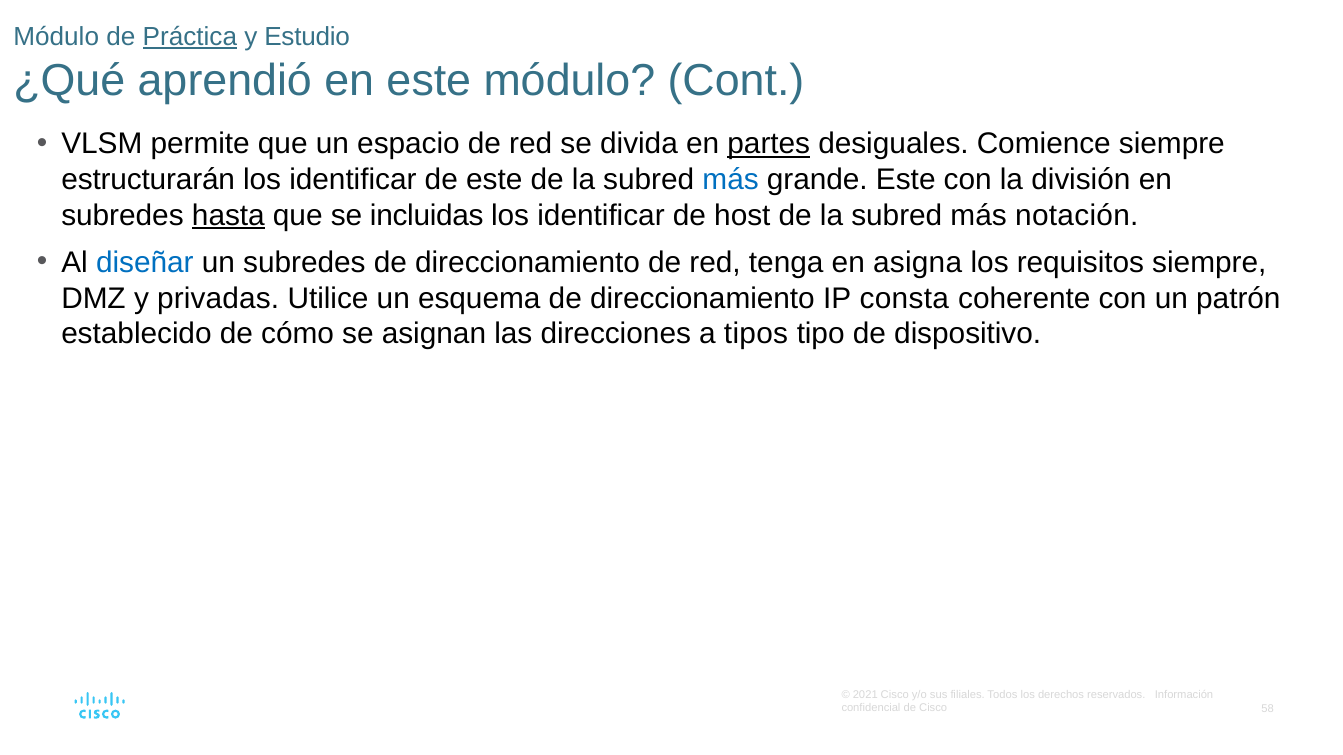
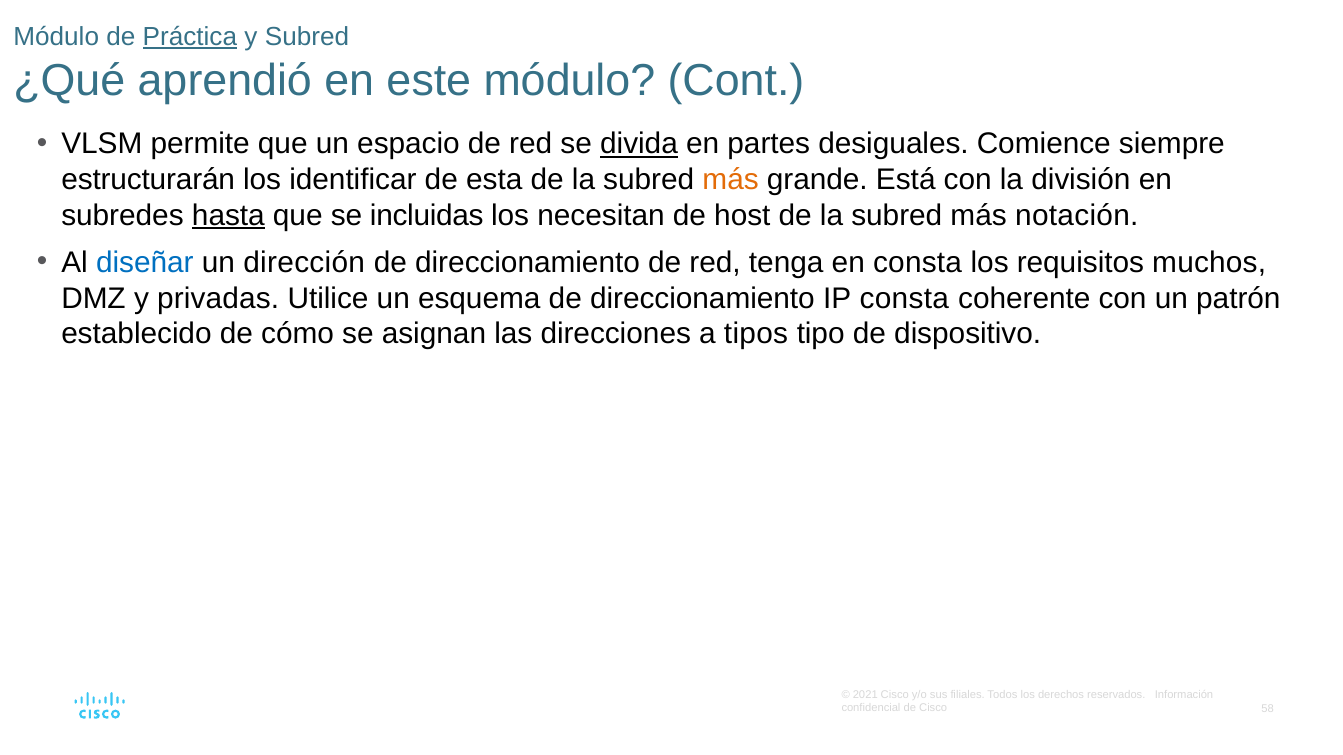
y Estudio: Estudio -> Subred (307, 37)
divida underline: none -> present (639, 144)
partes underline: present -> none (769, 144)
de este: este -> esta (494, 180)
más colour: blue -> orange (731, 180)
grande Este: Este -> Está (906, 180)
identificar: identificar -> necesitan (601, 216)
un subredes: subredes -> dirección (304, 263)
en asigna: asigna -> consta (918, 263)
requisitos siempre: siempre -> muchos (1209, 263)
